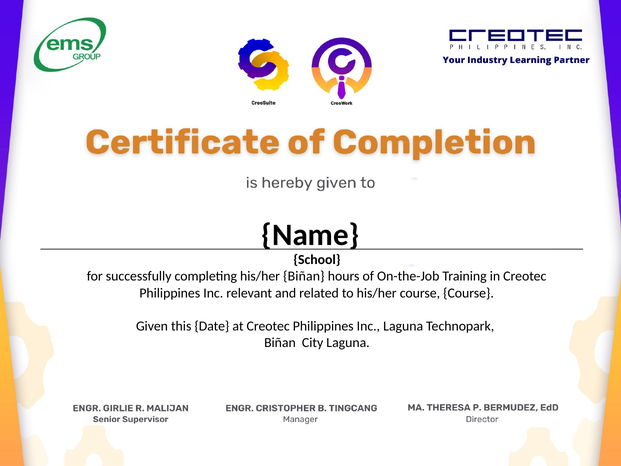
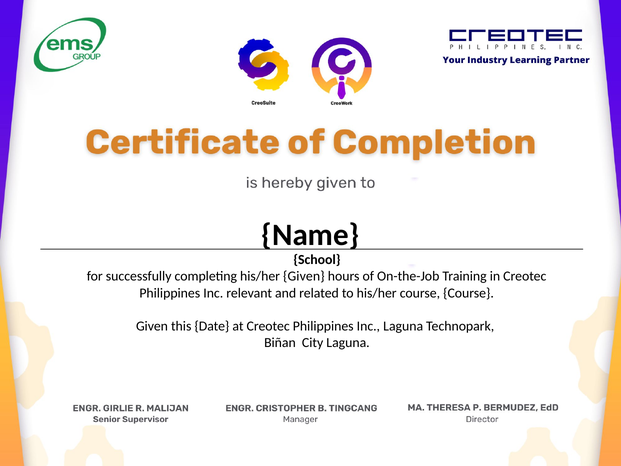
his/her Biñan: Biñan -> Given (304, 276)
